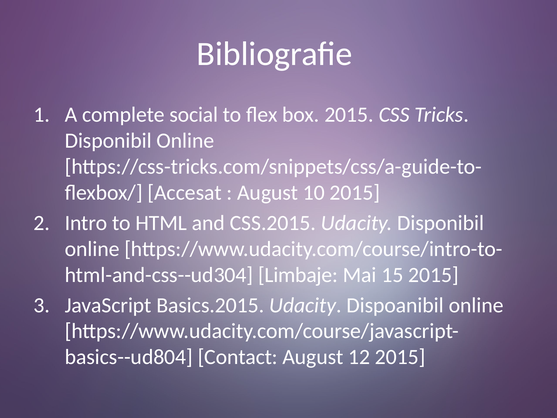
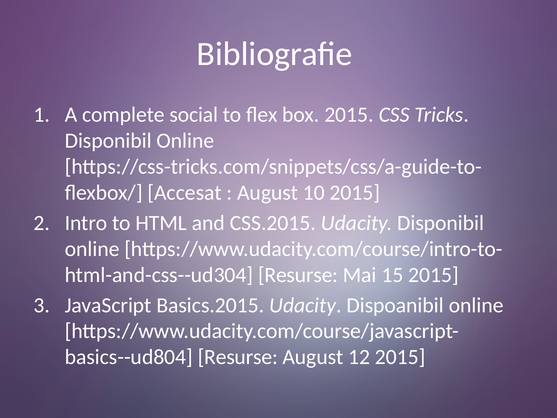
Limbaje: Limbaje -> Resurse (298, 275)
Contact: Contact -> Resurse (238, 357)
